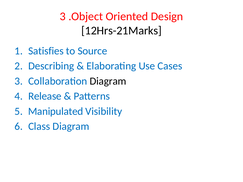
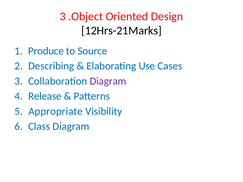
Satisfies: Satisfies -> Produce (46, 51)
Diagram colour: black -> purple (108, 81)
Manipulated: Manipulated -> Appropriate (56, 111)
